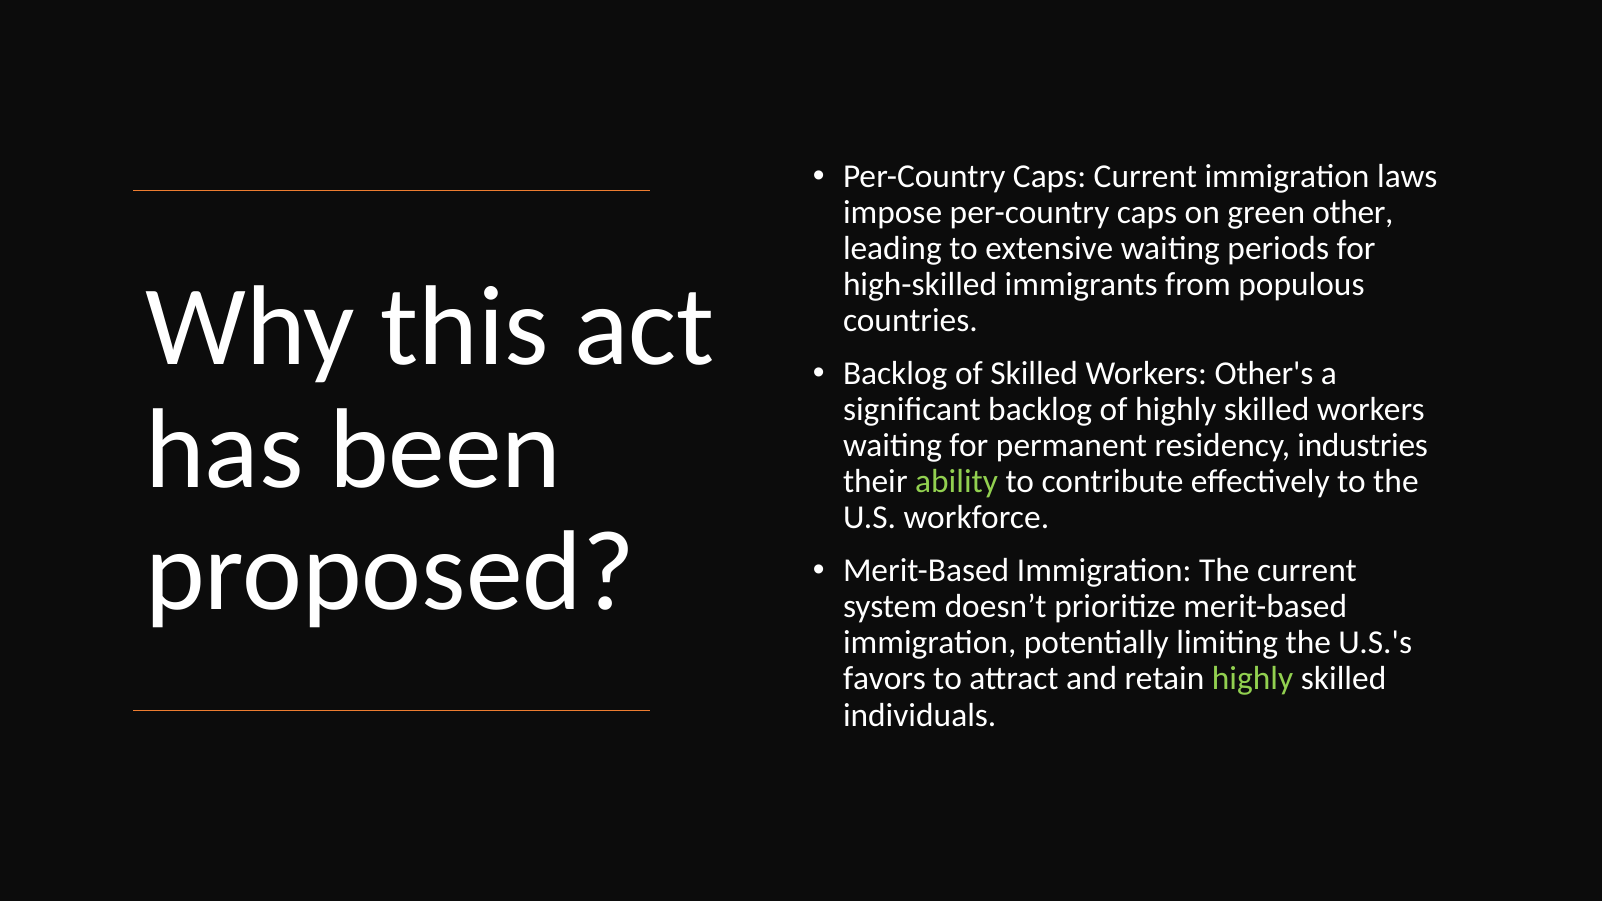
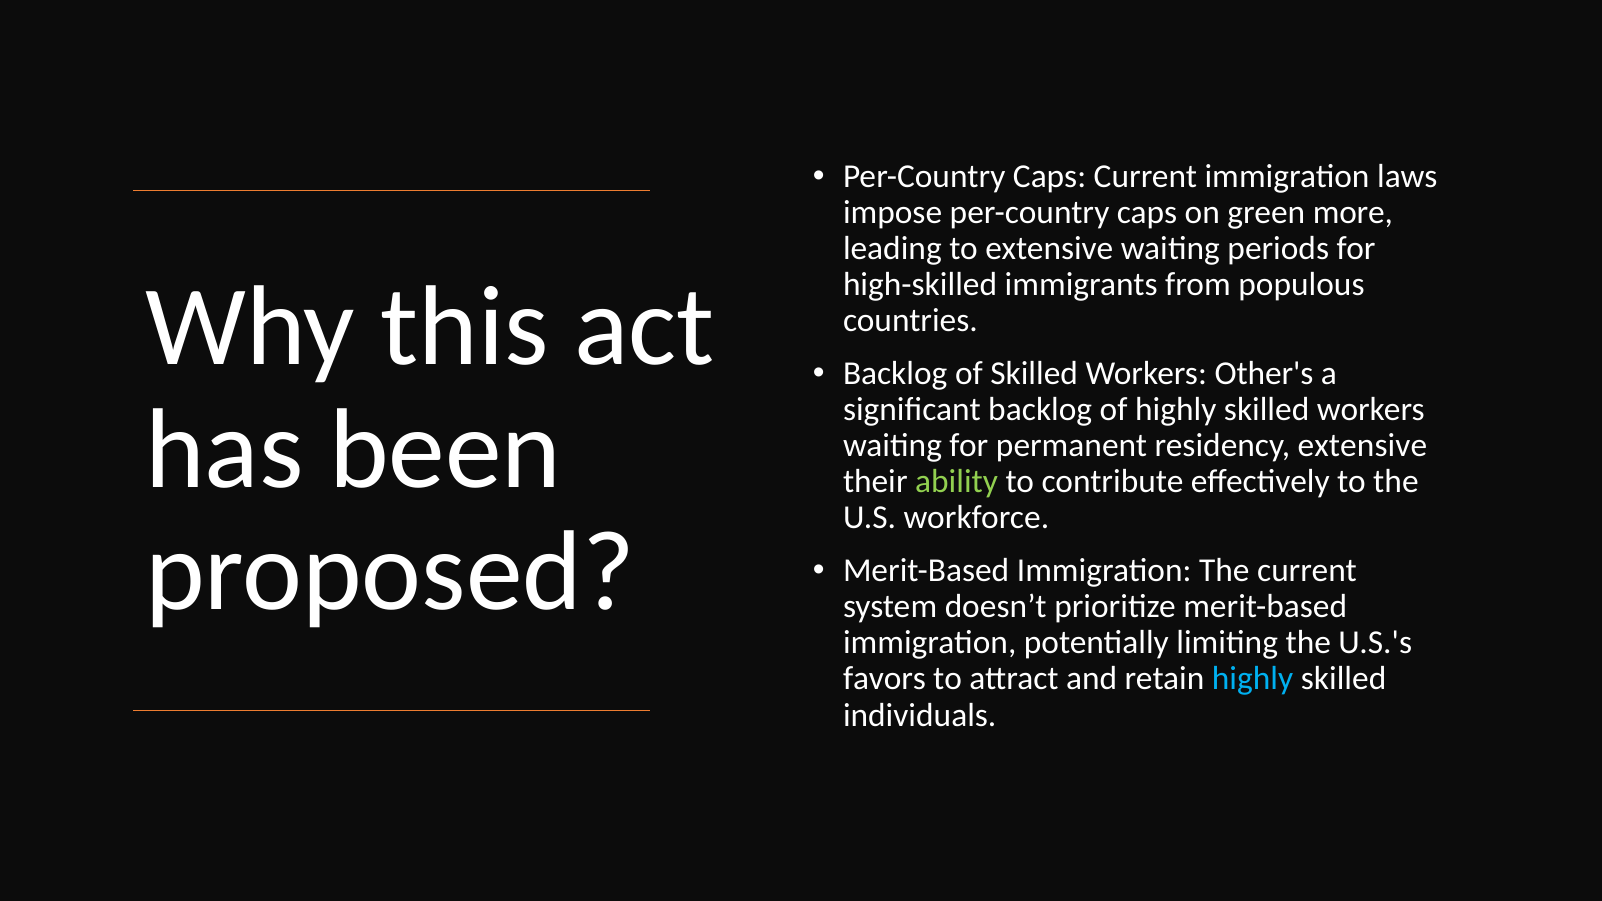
other: other -> more (1353, 213)
residency industries: industries -> extensive (1362, 446)
highly colour: light green -> light blue (1253, 679)
